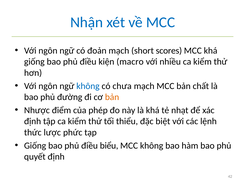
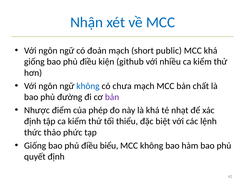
scores: scores -> public (169, 51)
macro: macro -> github (130, 62)
bản colour: orange -> purple (112, 97)
lược: lược -> thảo (52, 133)
